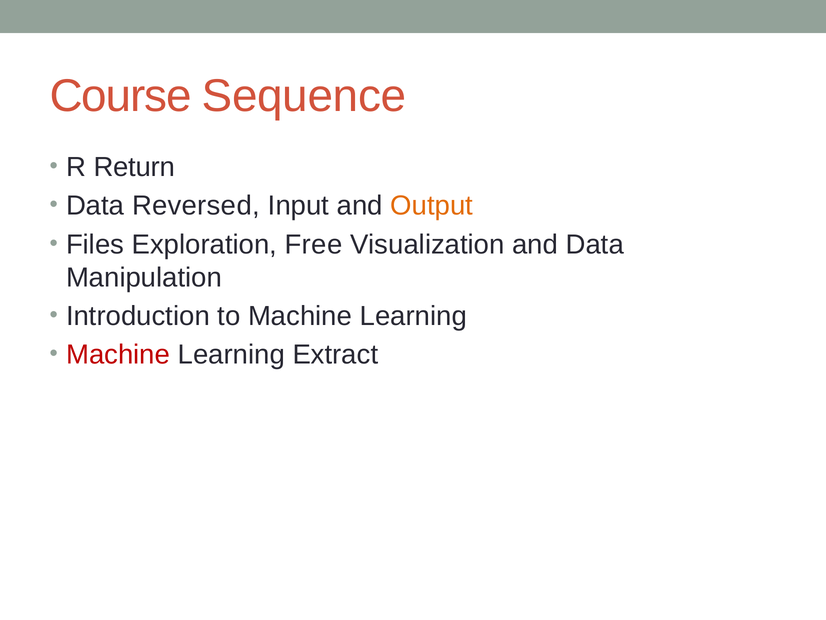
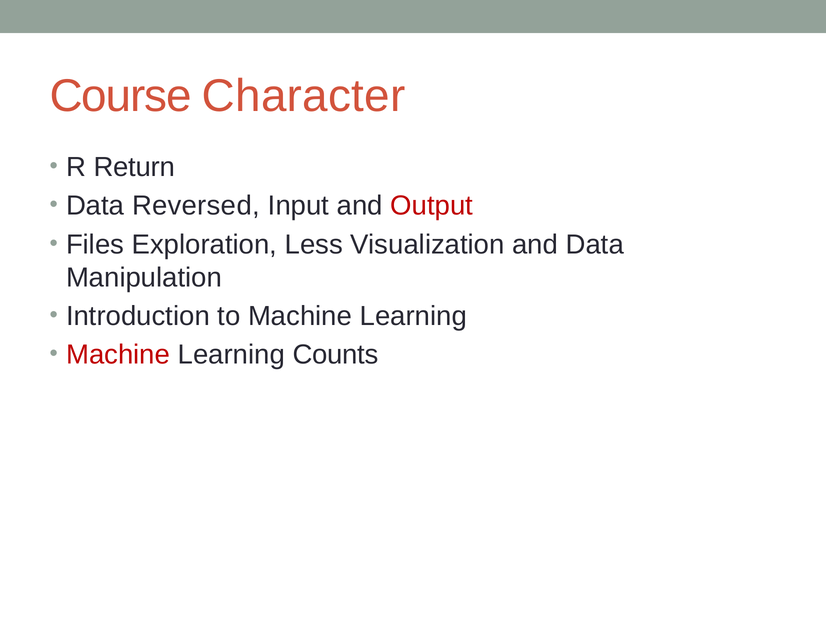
Sequence: Sequence -> Character (304, 96)
Output colour: orange -> red (432, 206)
Free: Free -> Less (314, 244)
Extract: Extract -> Counts (335, 354)
